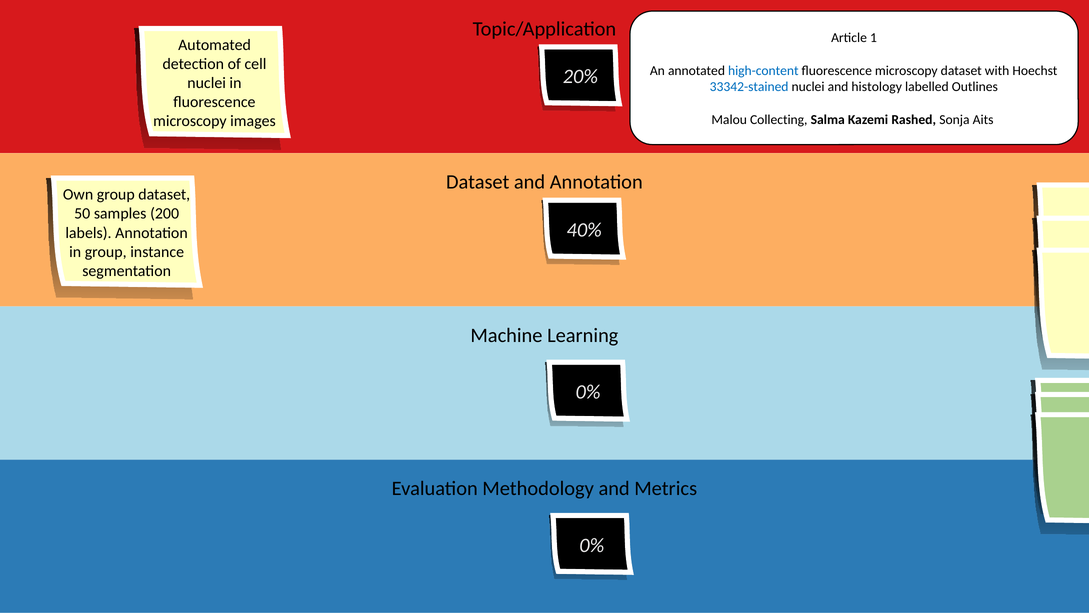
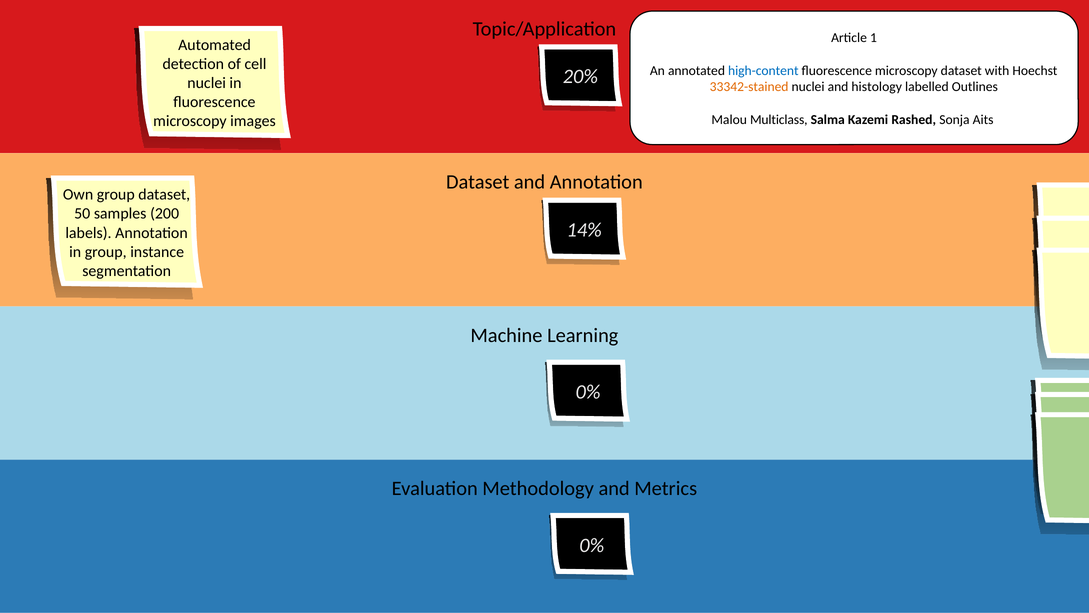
33342-stained colour: blue -> orange (749, 87)
Collecting: Collecting -> Multiclass (779, 120)
40%: 40% -> 14% (584, 230)
